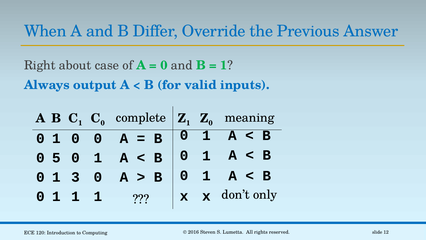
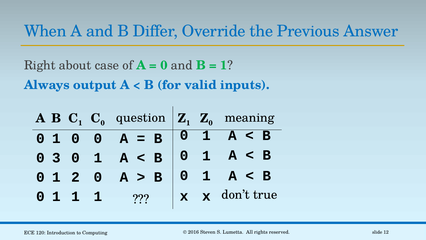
complete: complete -> question (141, 118)
5: 5 -> 3 (56, 158)
3: 3 -> 2 (76, 177)
only: only -> true (265, 195)
